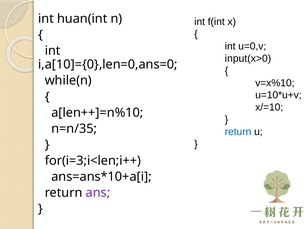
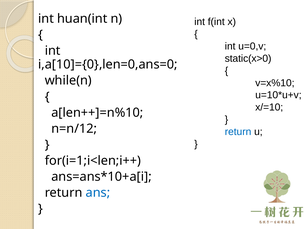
input(x>0: input(x>0 -> static(x>0 (248, 58)
n=n/35: n=n/35 -> n=n/12 (74, 128)
for(i=3;i<len;i++: for(i=3;i<len;i++ -> for(i=1;i<len;i++ (93, 160)
ans colour: purple -> blue (98, 192)
